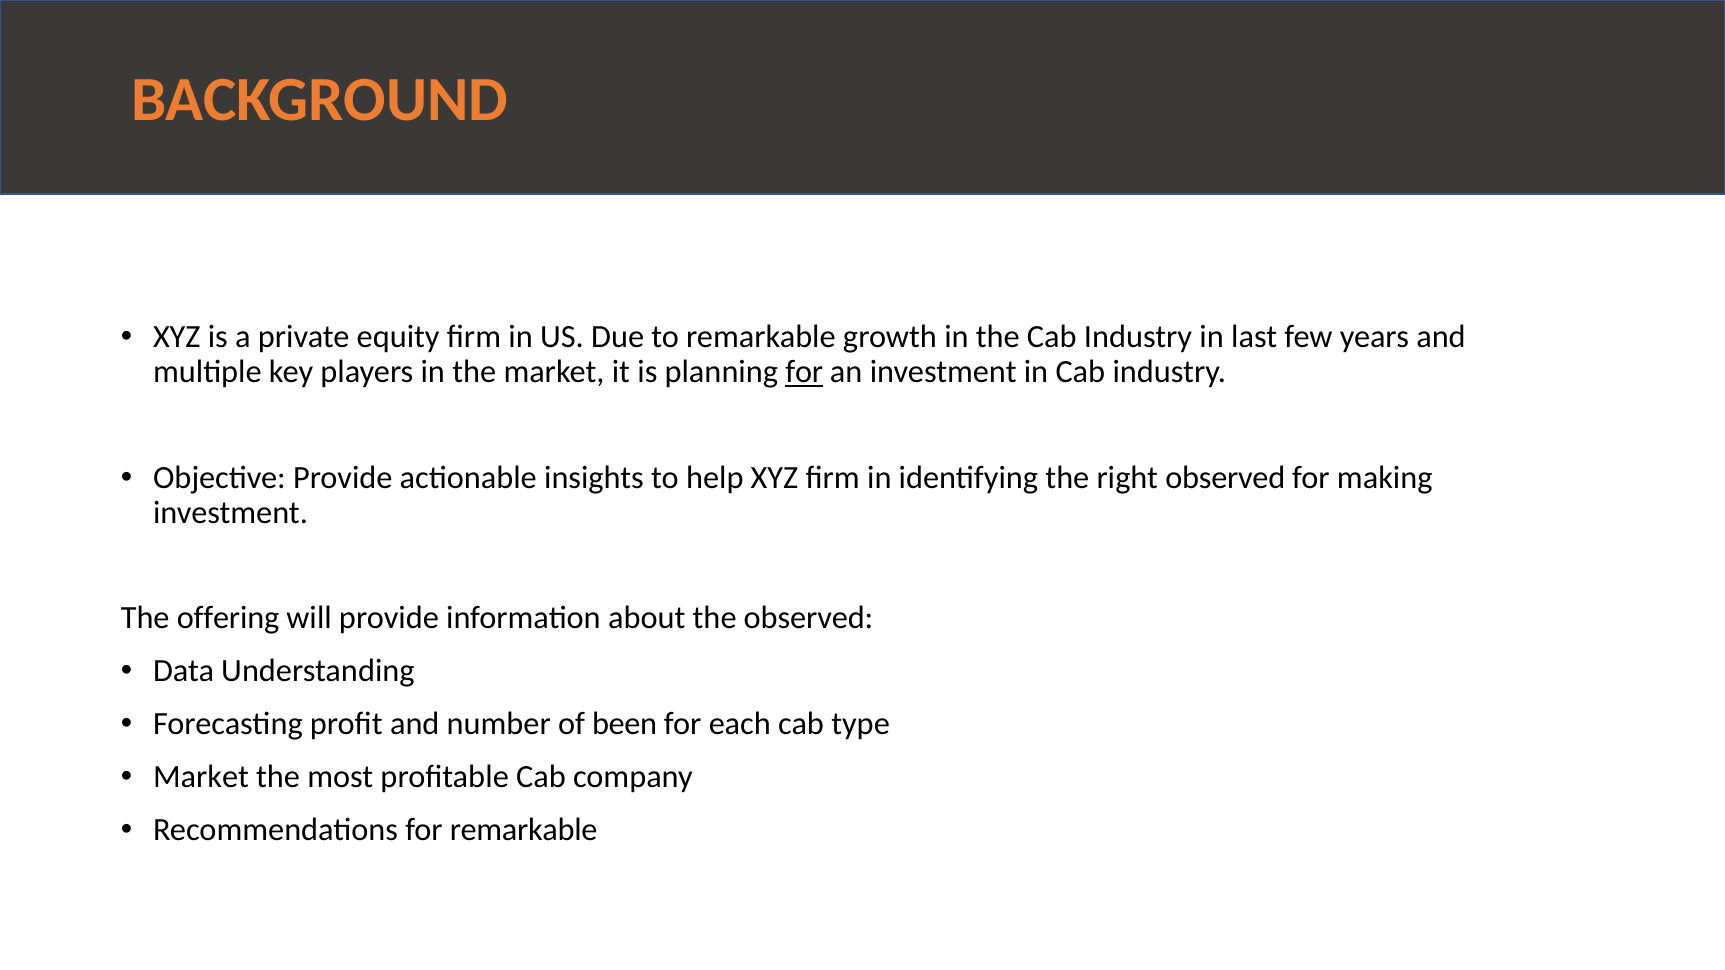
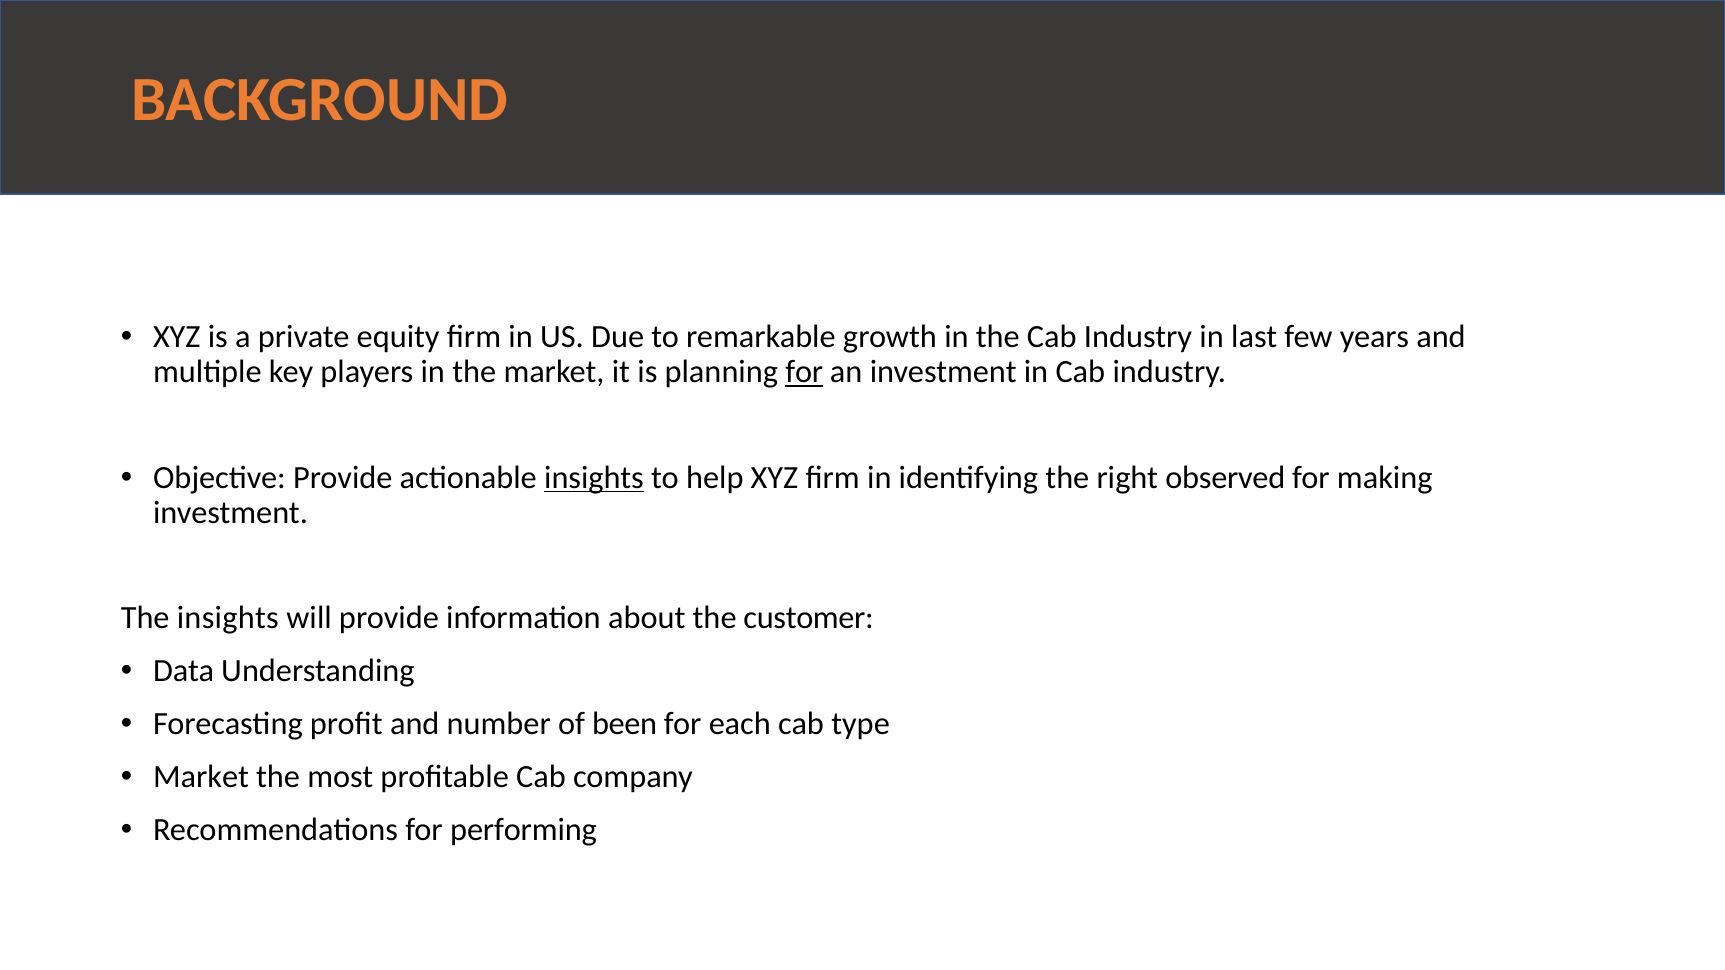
insights underline: none -> present (594, 478)
The offering: offering -> insights (228, 618)
the observed: observed -> customer (809, 618)
for remarkable: remarkable -> performing (524, 830)
